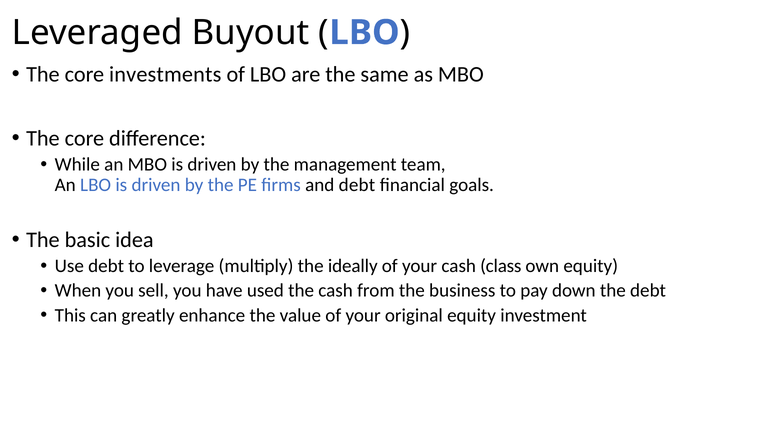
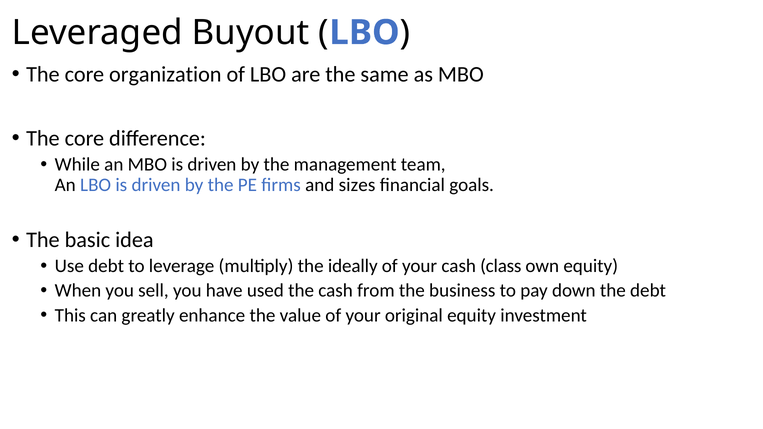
investments: investments -> organization (165, 74)
and debt: debt -> sizes (357, 185)
